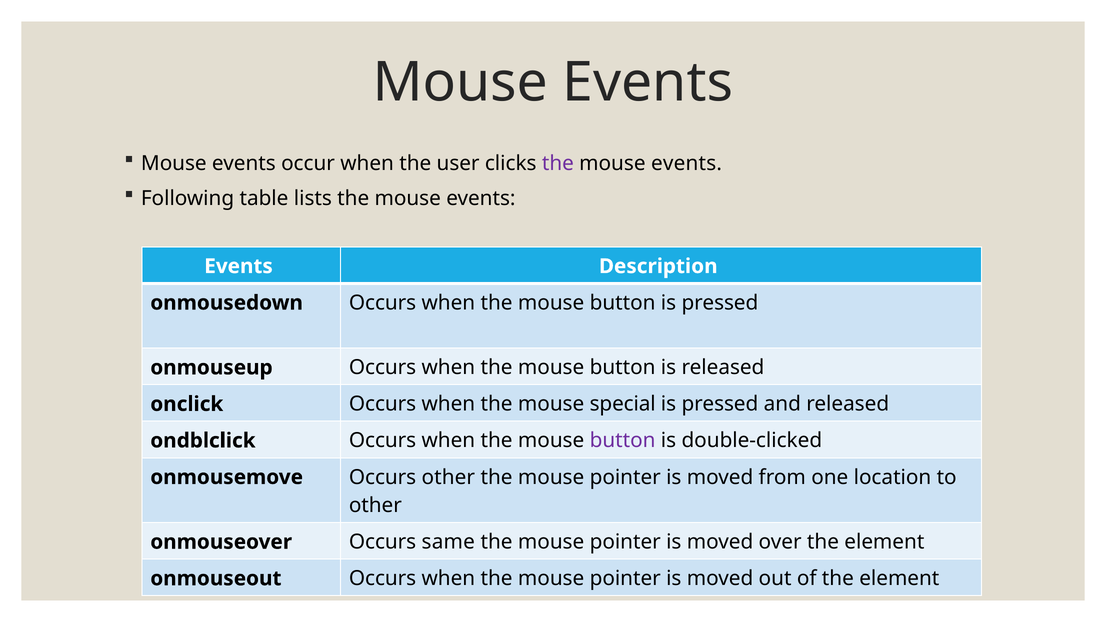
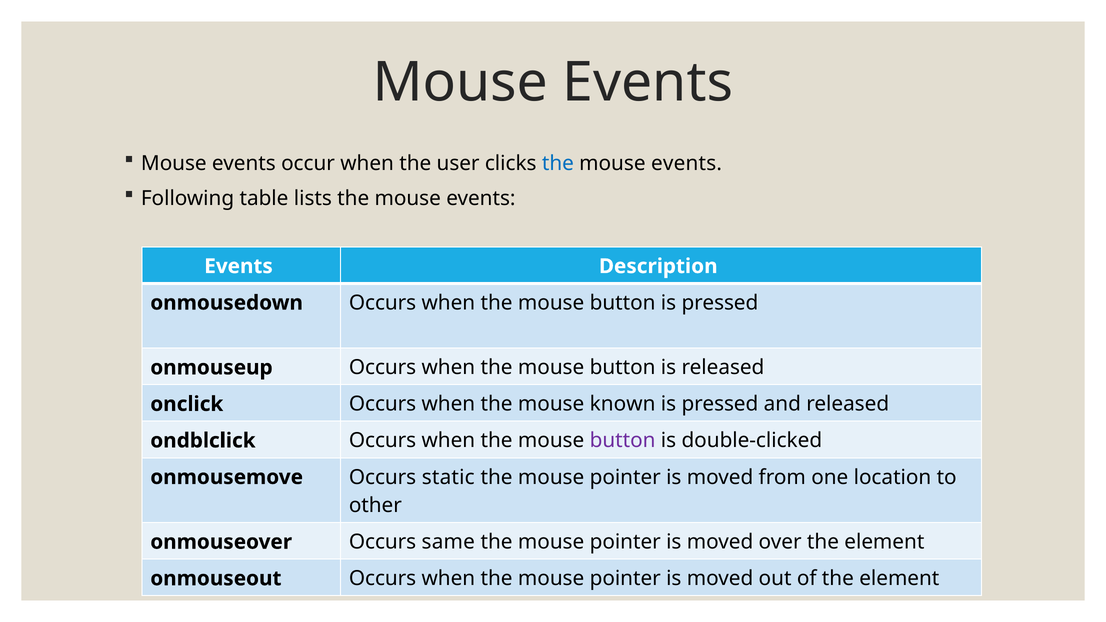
the colour: purple -> blue (558, 163)
special: special -> known (623, 404)
Occurs other: other -> static (448, 477)
